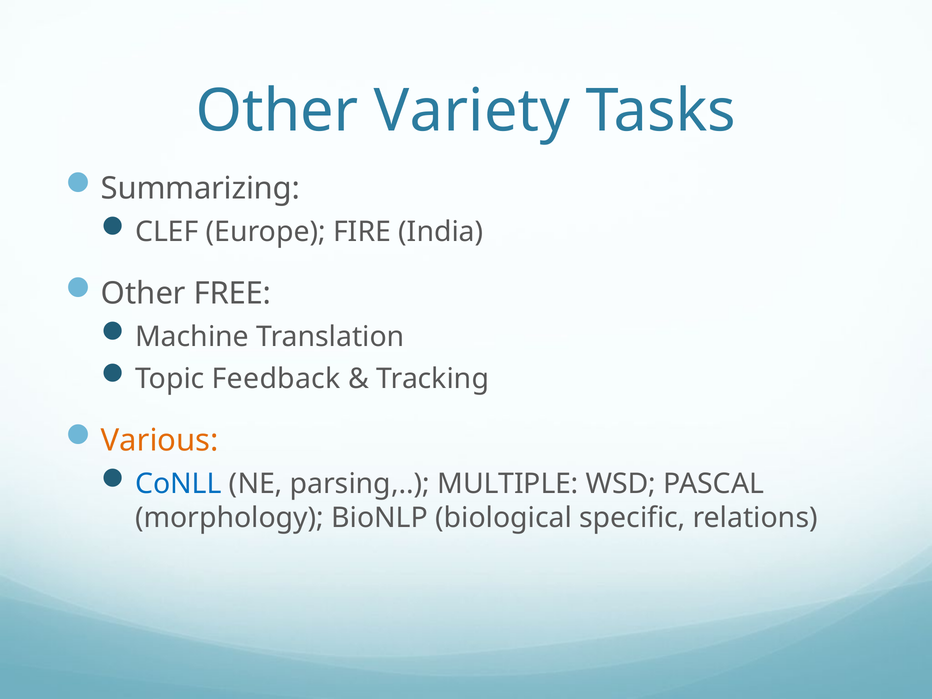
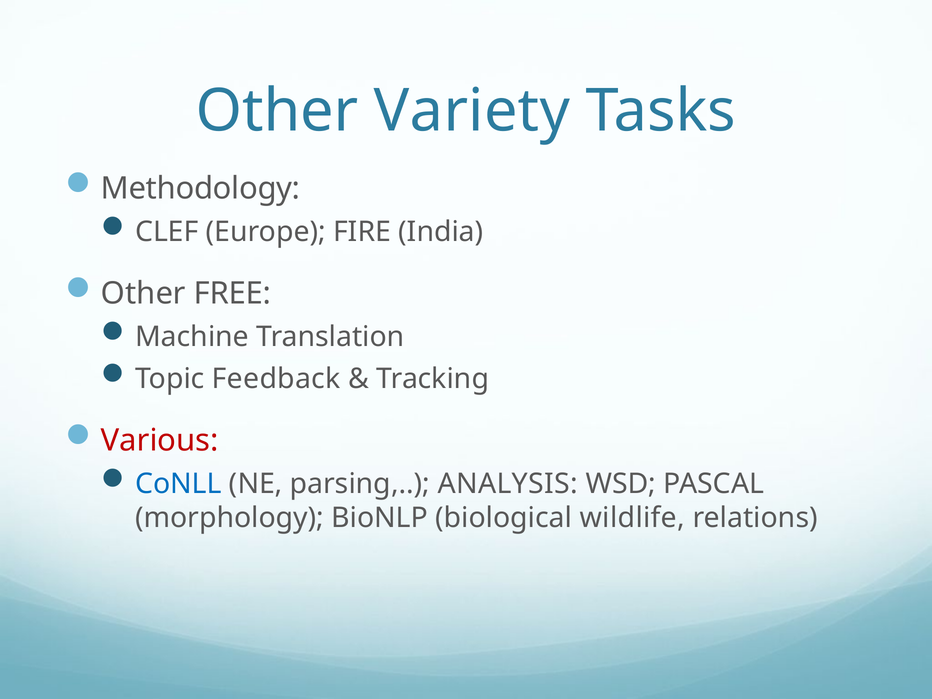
Summarizing: Summarizing -> Methodology (200, 189)
Various colour: orange -> red (160, 441)
MULTIPLE: MULTIPLE -> ANALYSIS (508, 484)
specific: specific -> wildlife (632, 518)
